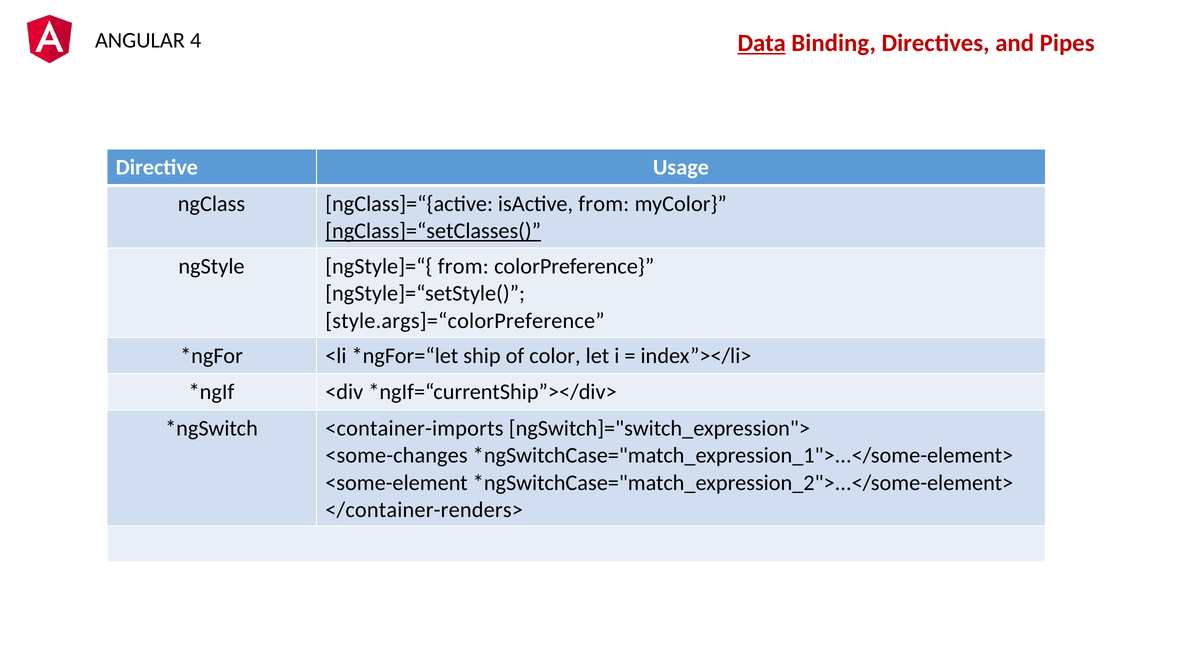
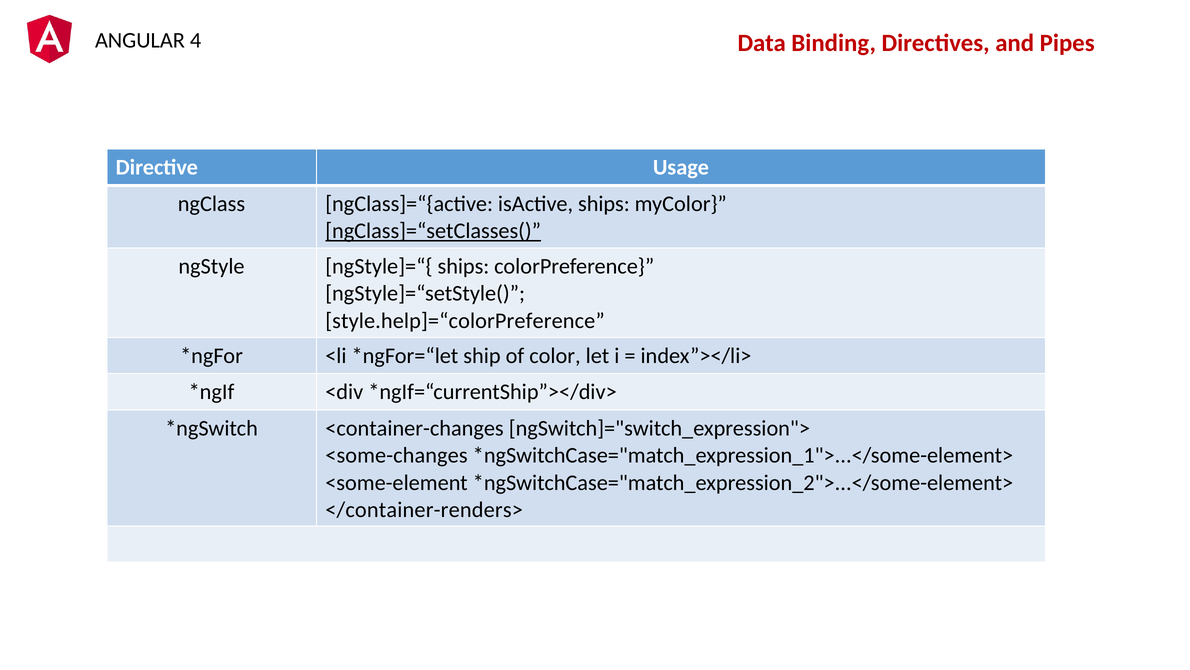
Data underline: present -> none (762, 43)
isActive from: from -> ships (604, 204)
ngStyle]=“{ from: from -> ships (463, 266)
style.args]=“colorPreference: style.args]=“colorPreference -> style.help]=“colorPreference (465, 321)
<container-imports: <container-imports -> <container-changes (414, 428)
